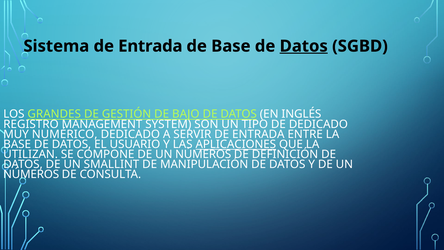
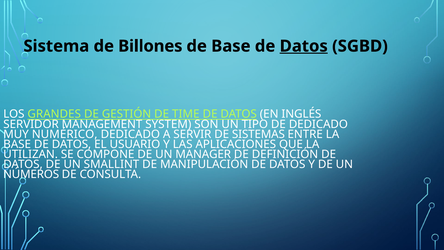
Sistema de Entrada: Entrada -> Billones (150, 46)
BAJO: BAJO -> TIME (186, 114)
REGISTRO: REGISTRO -> SERVIDOR (31, 124)
SERVIR DE ENTRADA: ENTRADA -> SISTEMAS (258, 134)
APLICACIONES underline: present -> none (236, 144)
COMPONE DE UN NÚMEROS: NÚMEROS -> MANAGER (203, 154)
